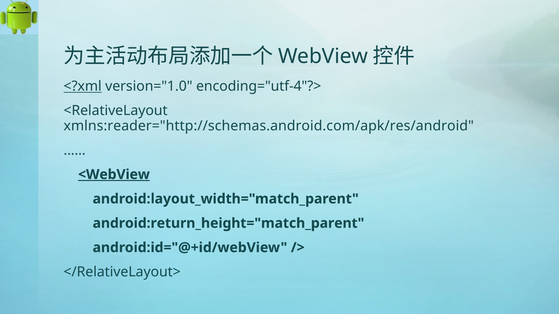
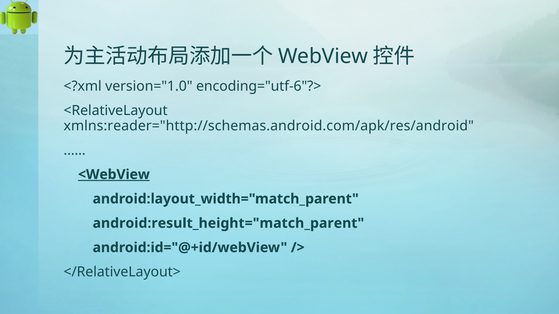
<?xml underline: present -> none (83, 86)
encoding="utf-4"?>: encoding="utf-4"?> -> encoding="utf-6"?> (259, 86)
android:return_height="match_parent: android:return_height="match_parent -> android:result_height="match_parent (228, 224)
